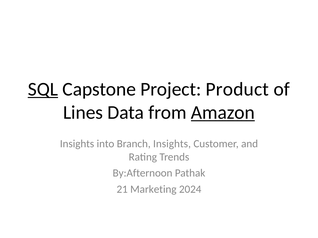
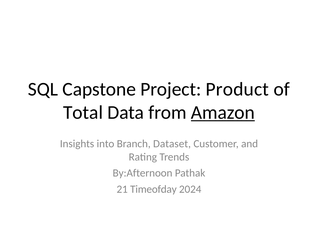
SQL underline: present -> none (43, 89)
Lines: Lines -> Total (83, 113)
Branch Insights: Insights -> Dataset (172, 144)
Marketing: Marketing -> Timeofday (153, 190)
